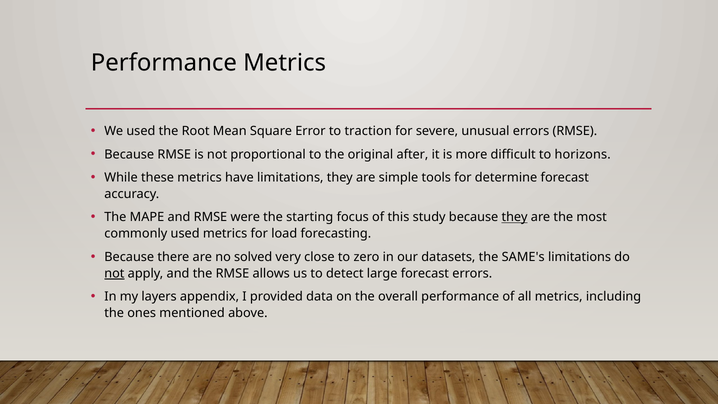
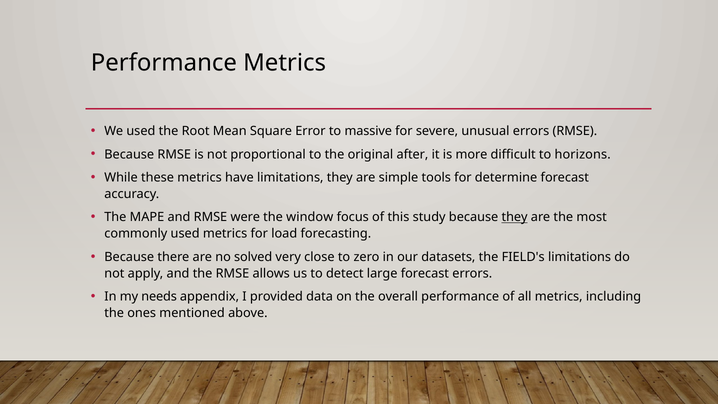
traction: traction -> massive (368, 131)
starting: starting -> window (310, 217)
SAME's: SAME's -> FIELD's (523, 257)
not underline: present -> none (114, 273)
layers: layers -> needs (159, 297)
